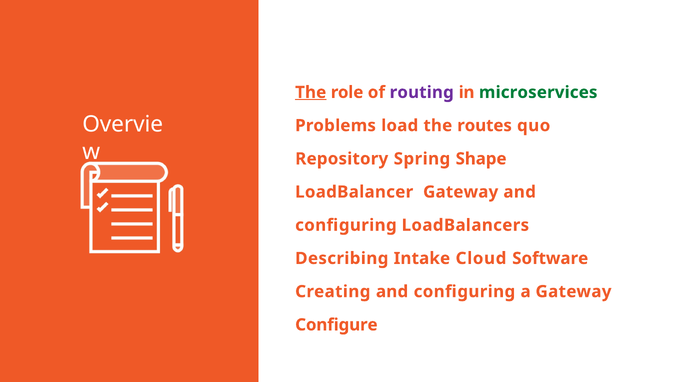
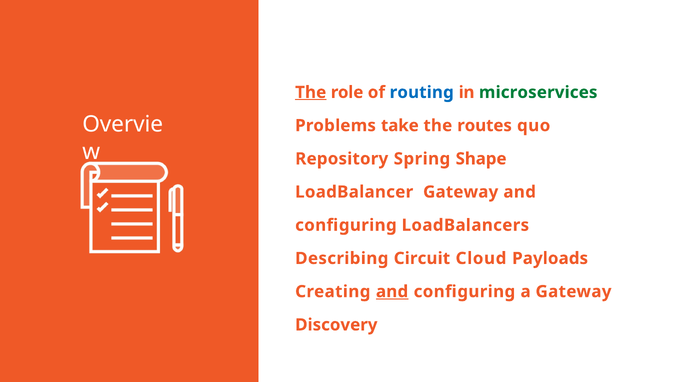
routing colour: purple -> blue (422, 92)
load: load -> take (400, 126)
Intake: Intake -> Circuit (422, 258)
Software: Software -> Payloads (550, 258)
and underline: none -> present (392, 292)
Configure: Configure -> Discovery (336, 325)
